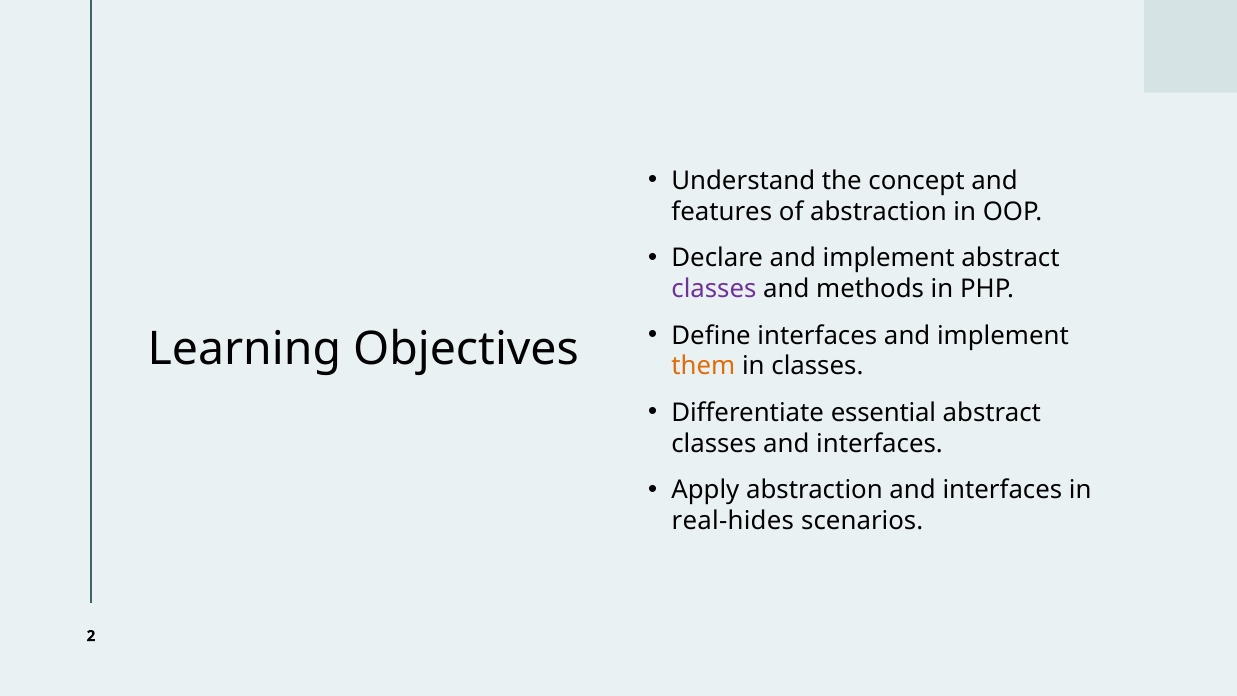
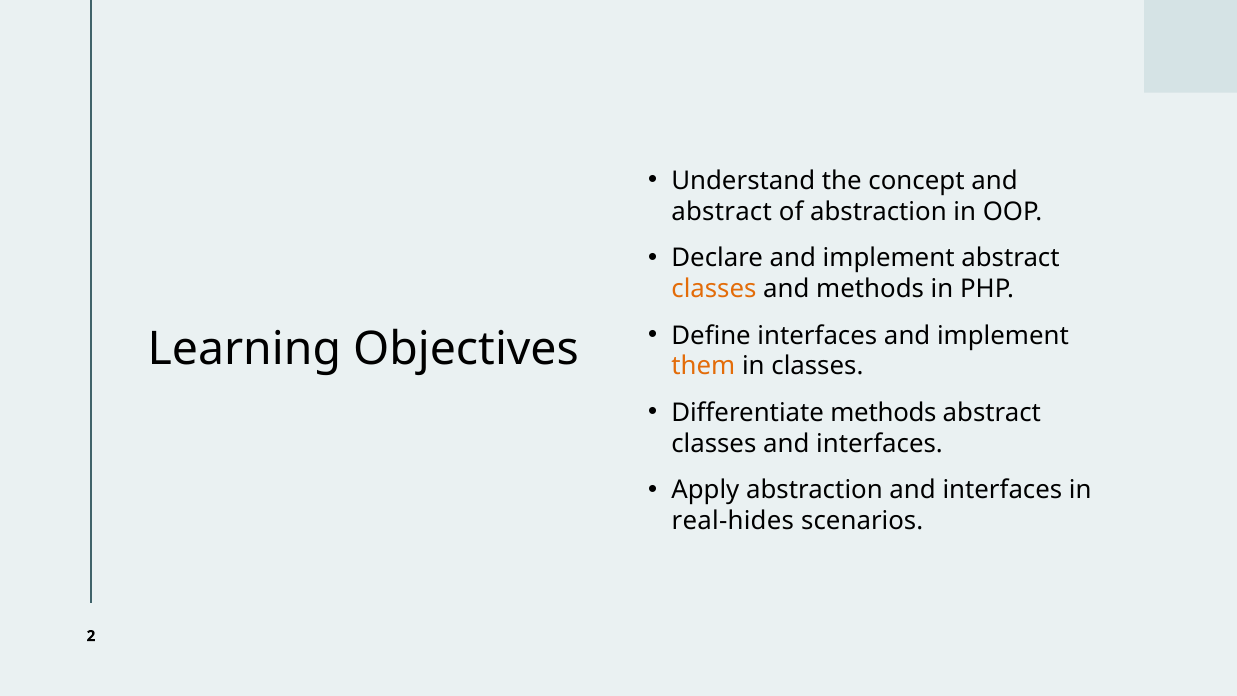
features: features -> abstract (722, 212)
classes colour: purple -> orange (714, 289)
Differentiate essential: essential -> methods (883, 413)
